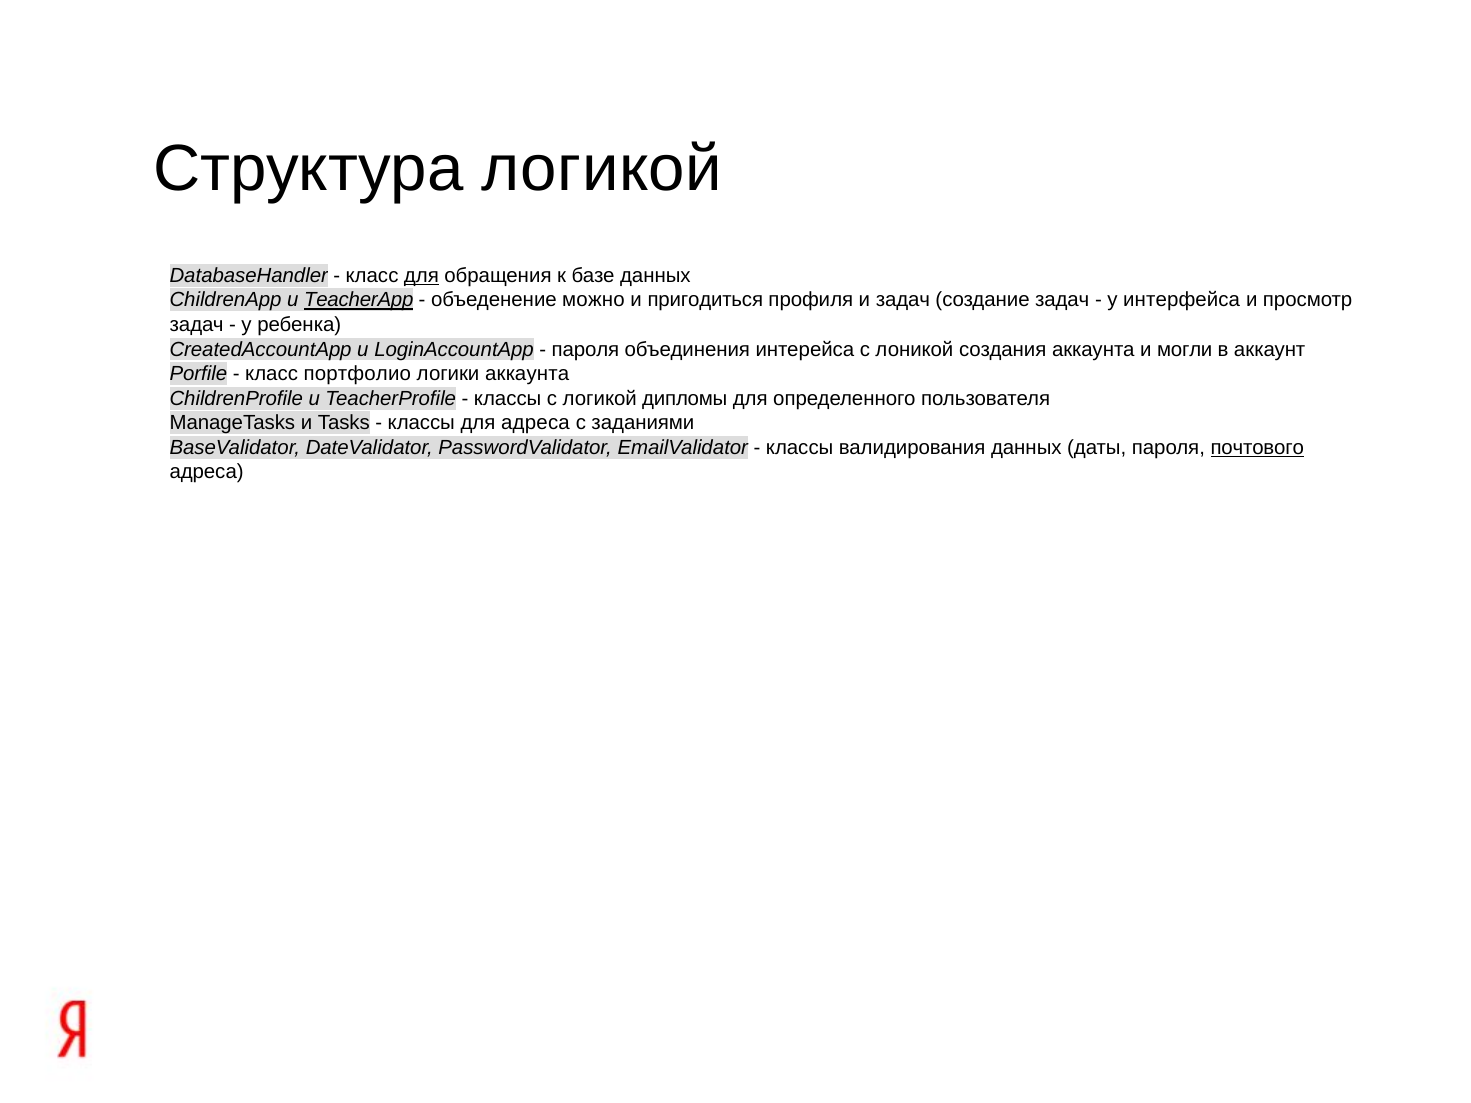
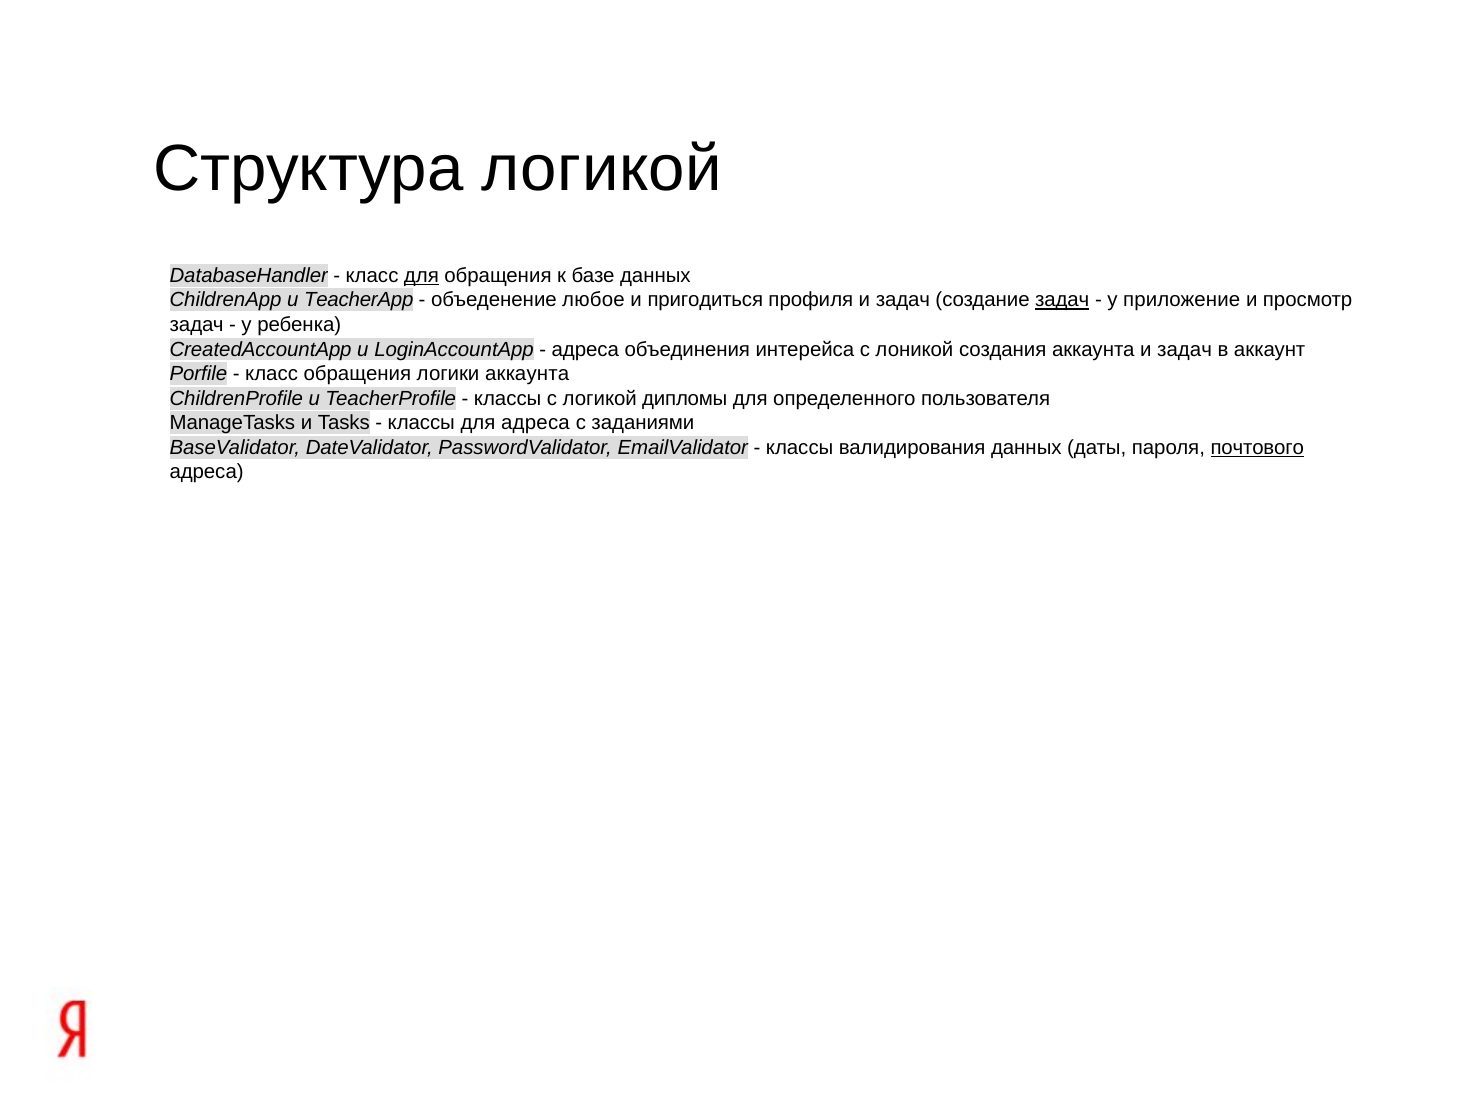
TeacherApp underline: present -> none (359, 300)
можно: можно -> любое (593, 300)
задач underline: none -> present (1062, 300)
интерфейса: интерфейса -> приложение (1182, 300)
пароля: пароля -> адреса (585, 349)
аккаунта и могли: могли -> задач (1185, 349)
класс портфолио: портфолио -> обращения (357, 374)
